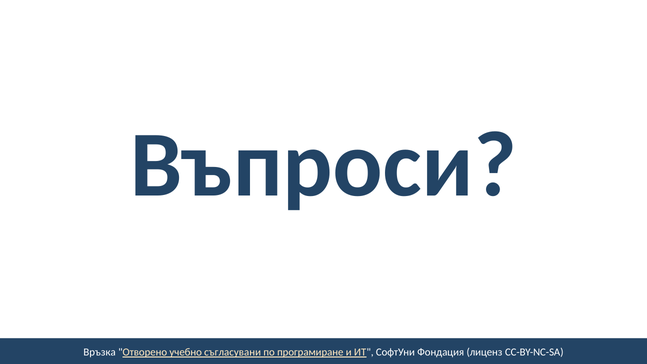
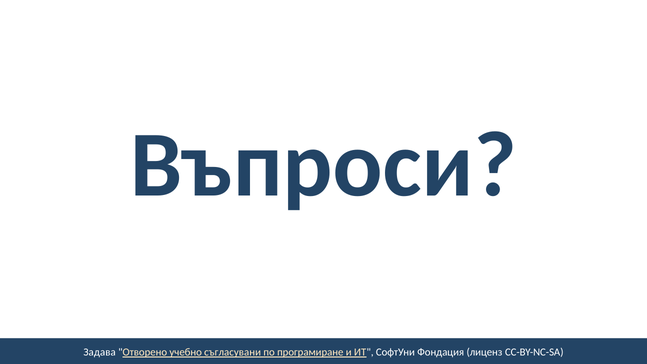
Връзка: Връзка -> Задава (100, 352)
